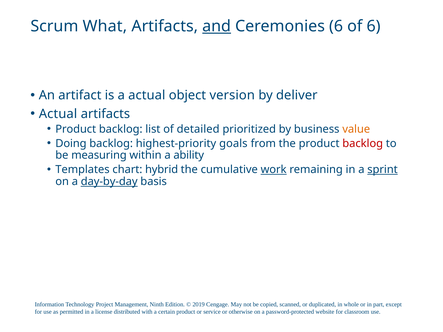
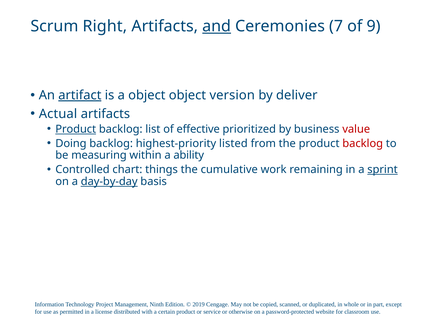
What: What -> Right (105, 26)
Ceremonies 6: 6 -> 7 (336, 26)
of 6: 6 -> 9 (374, 26)
artifact underline: none -> present (80, 95)
a actual: actual -> object (147, 95)
Product underline: none -> present (76, 129)
detailed: detailed -> effective (198, 129)
value colour: orange -> red (356, 129)
goals: goals -> listed (233, 143)
Templates: Templates -> Controlled (82, 170)
hybrid: hybrid -> things (162, 170)
work underline: present -> none (274, 170)
